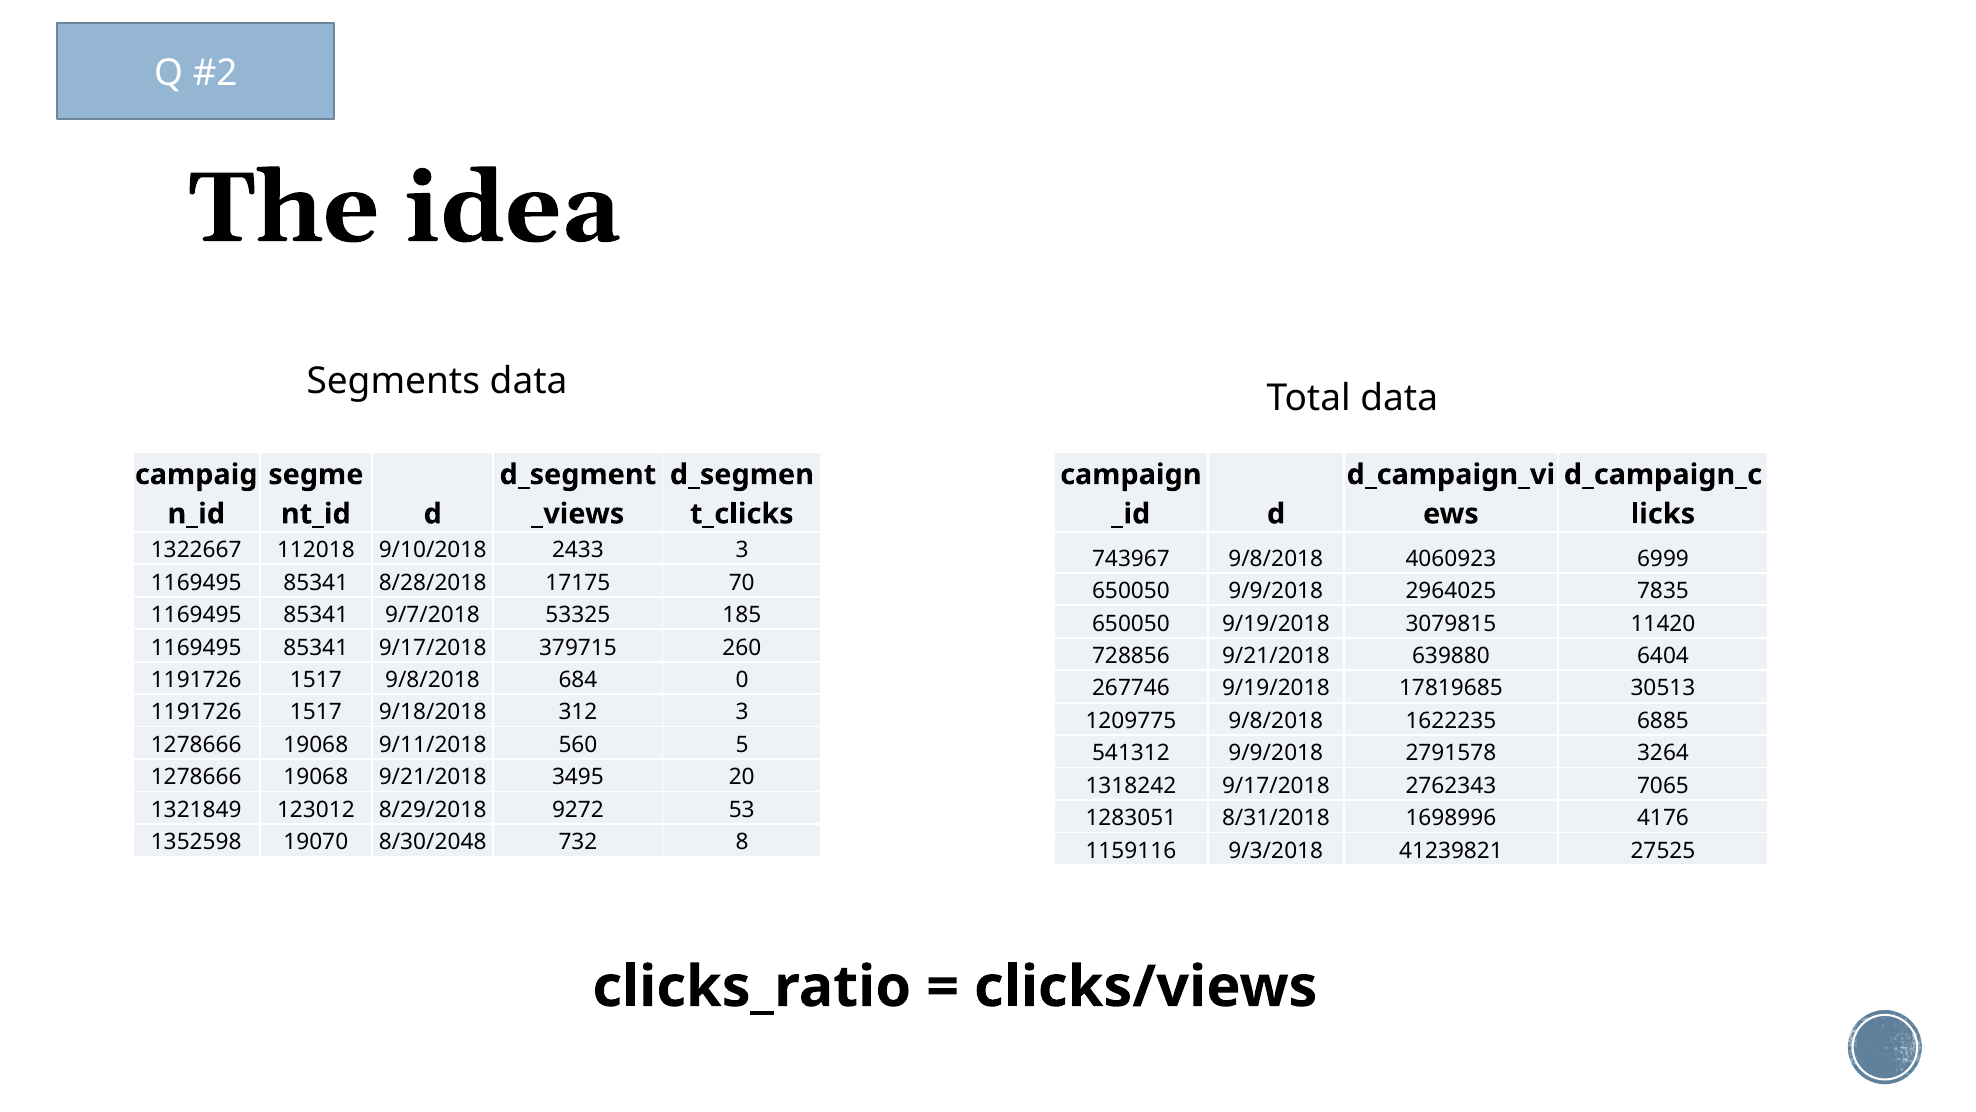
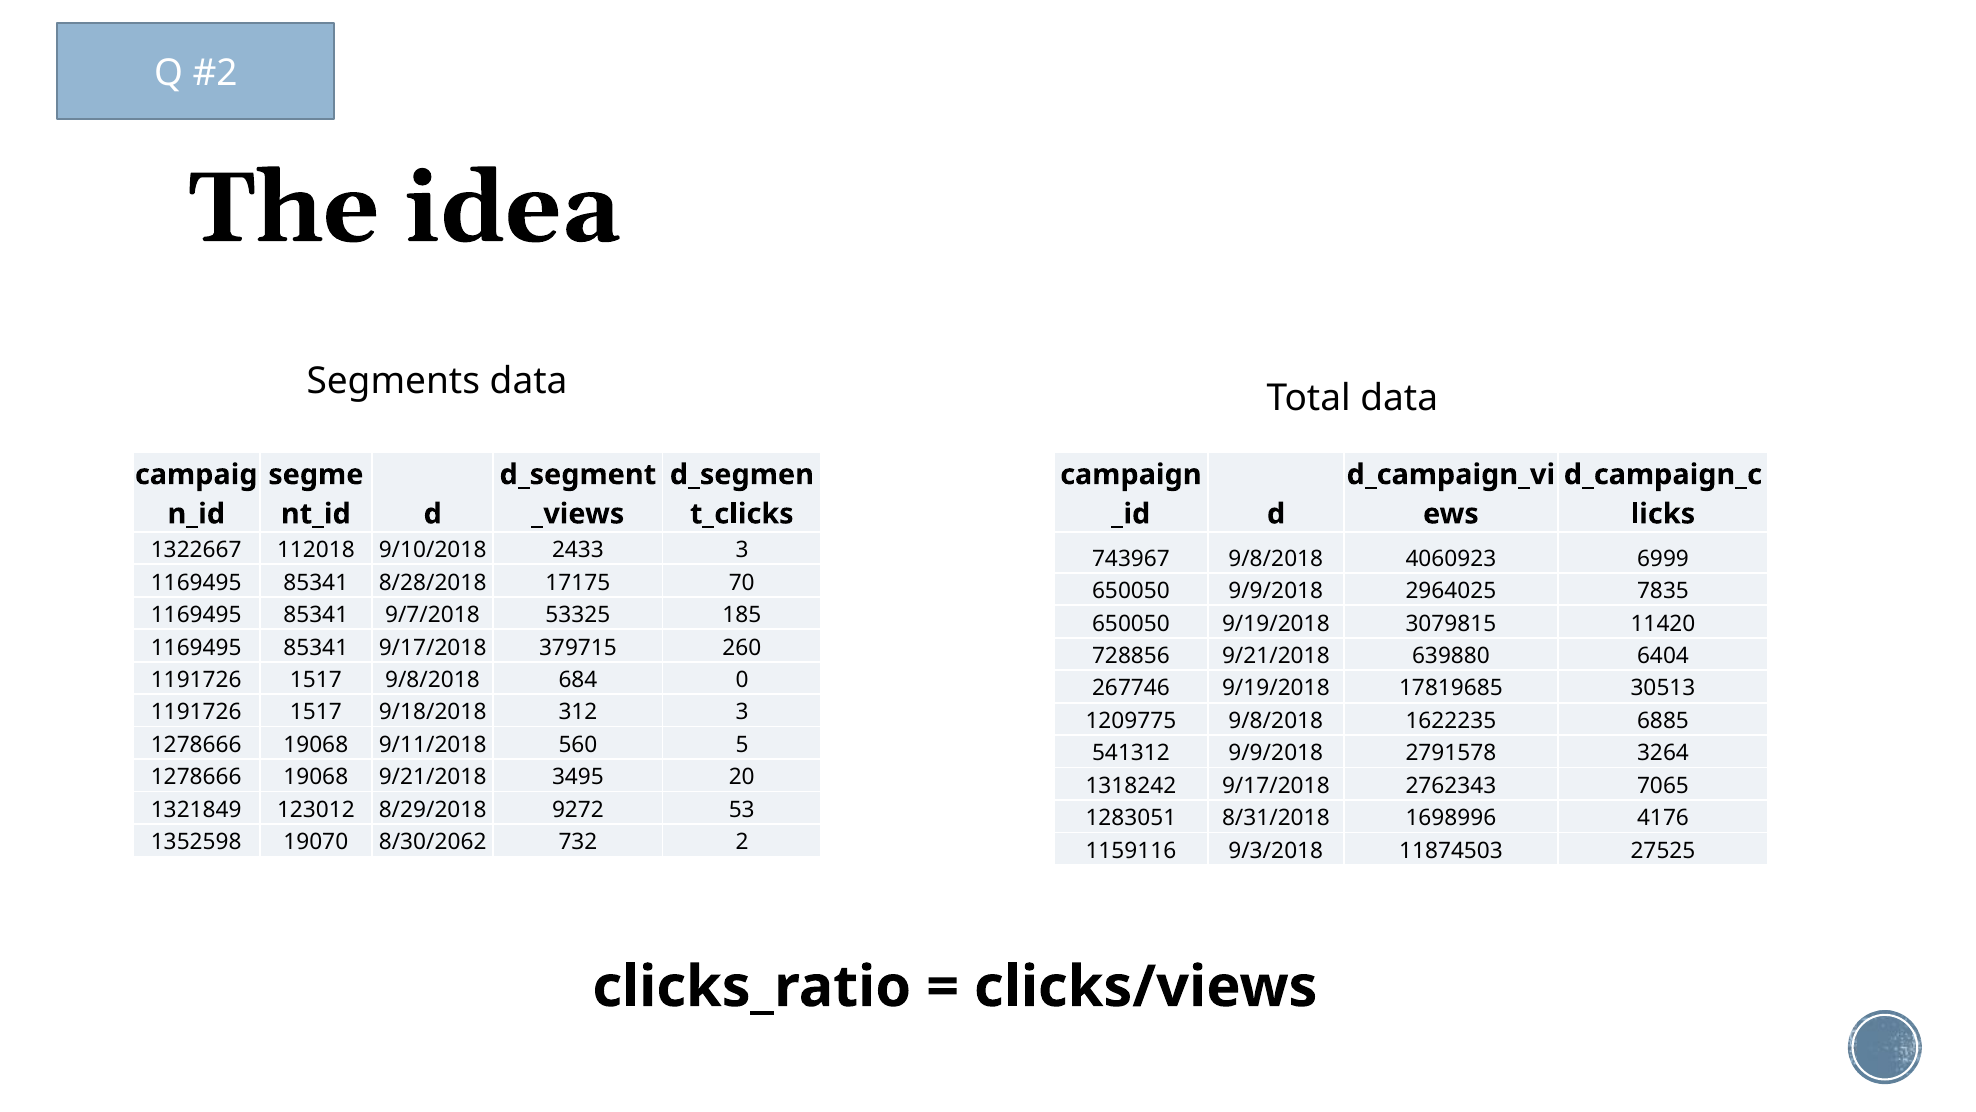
8/30/2048: 8/30/2048 -> 8/30/2062 (433, 842)
8: 8 -> 2 (742, 842)
41239821: 41239821 -> 11874503 (1451, 850)
